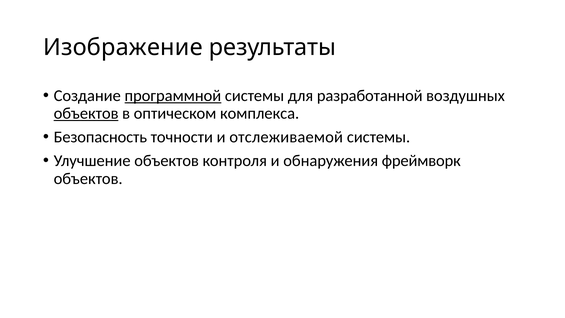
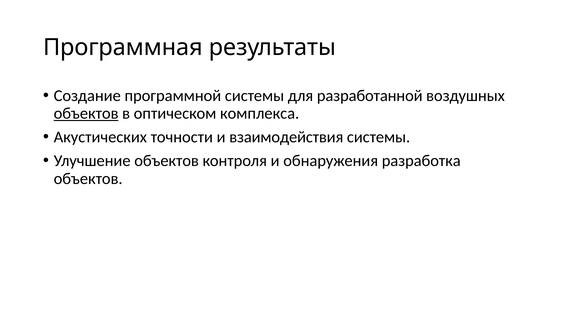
Изображение: Изображение -> Программная (123, 47)
программной underline: present -> none (173, 96)
Безопасность: Безопасность -> Акустических (100, 137)
отслеживаемой: отслеживаемой -> взаимодействия (286, 137)
фреймворк: фреймворк -> разработка (421, 161)
